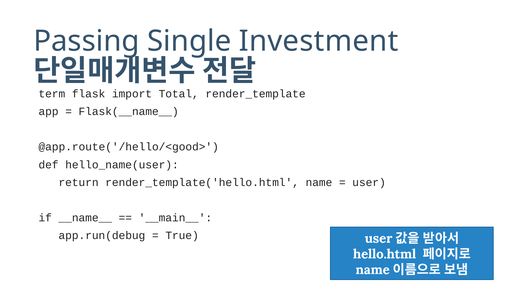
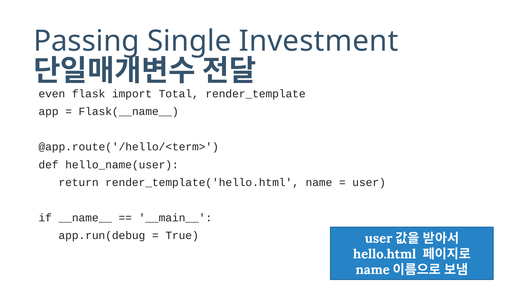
term: term -> even (52, 94)
@app.route('/hello/<good>: @app.route('/hello/<good> -> @app.route('/hello/<term> (129, 147)
